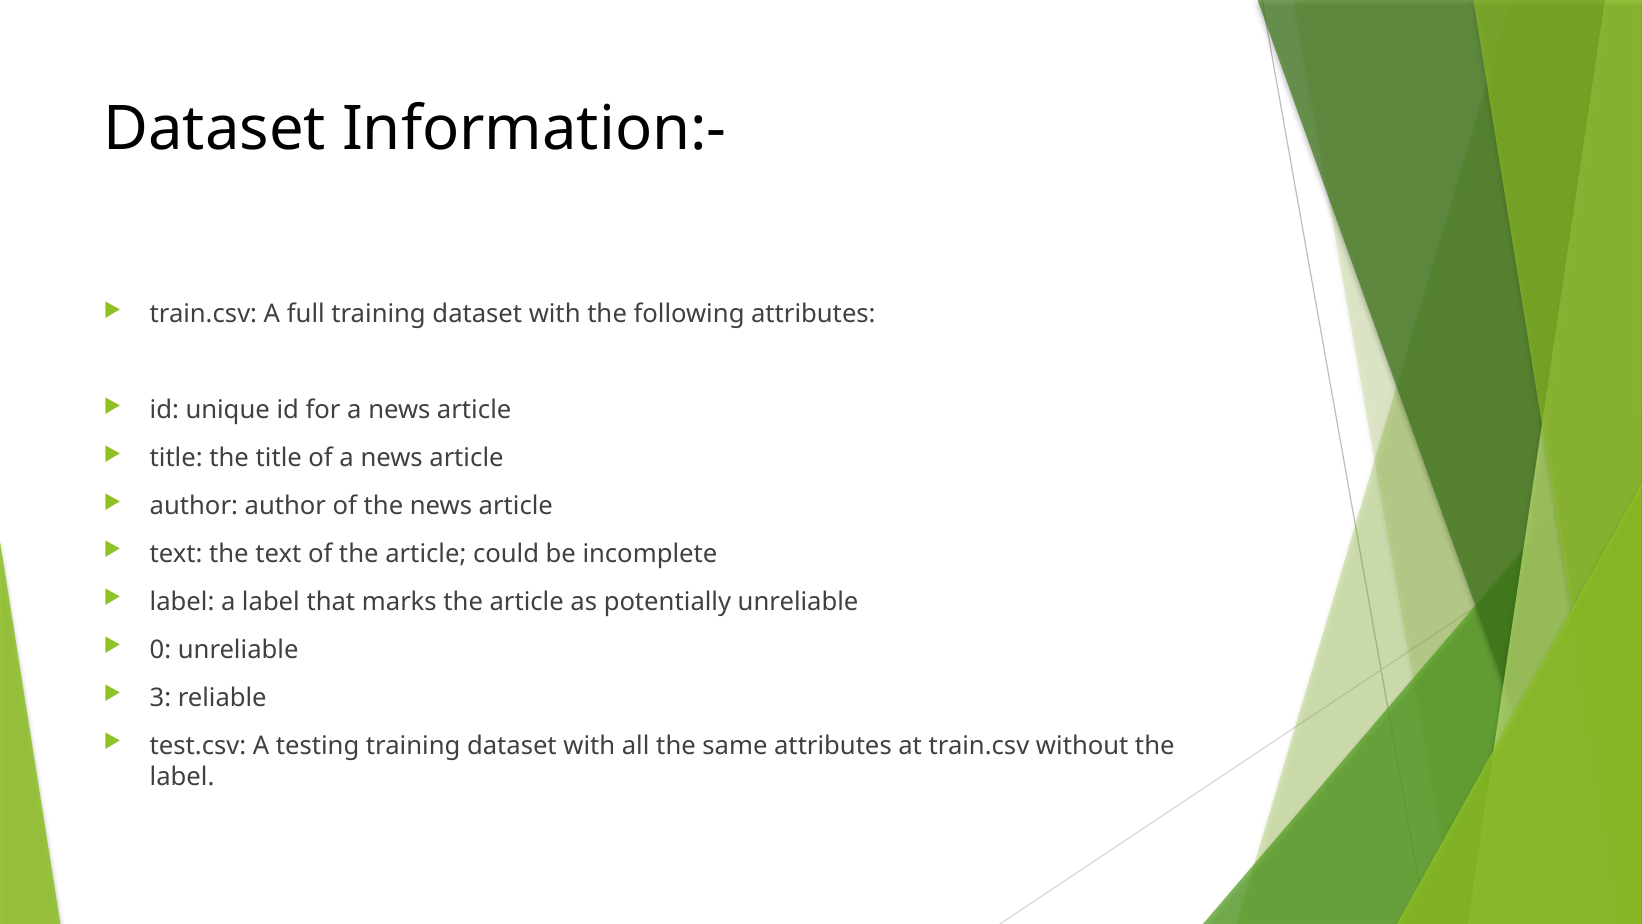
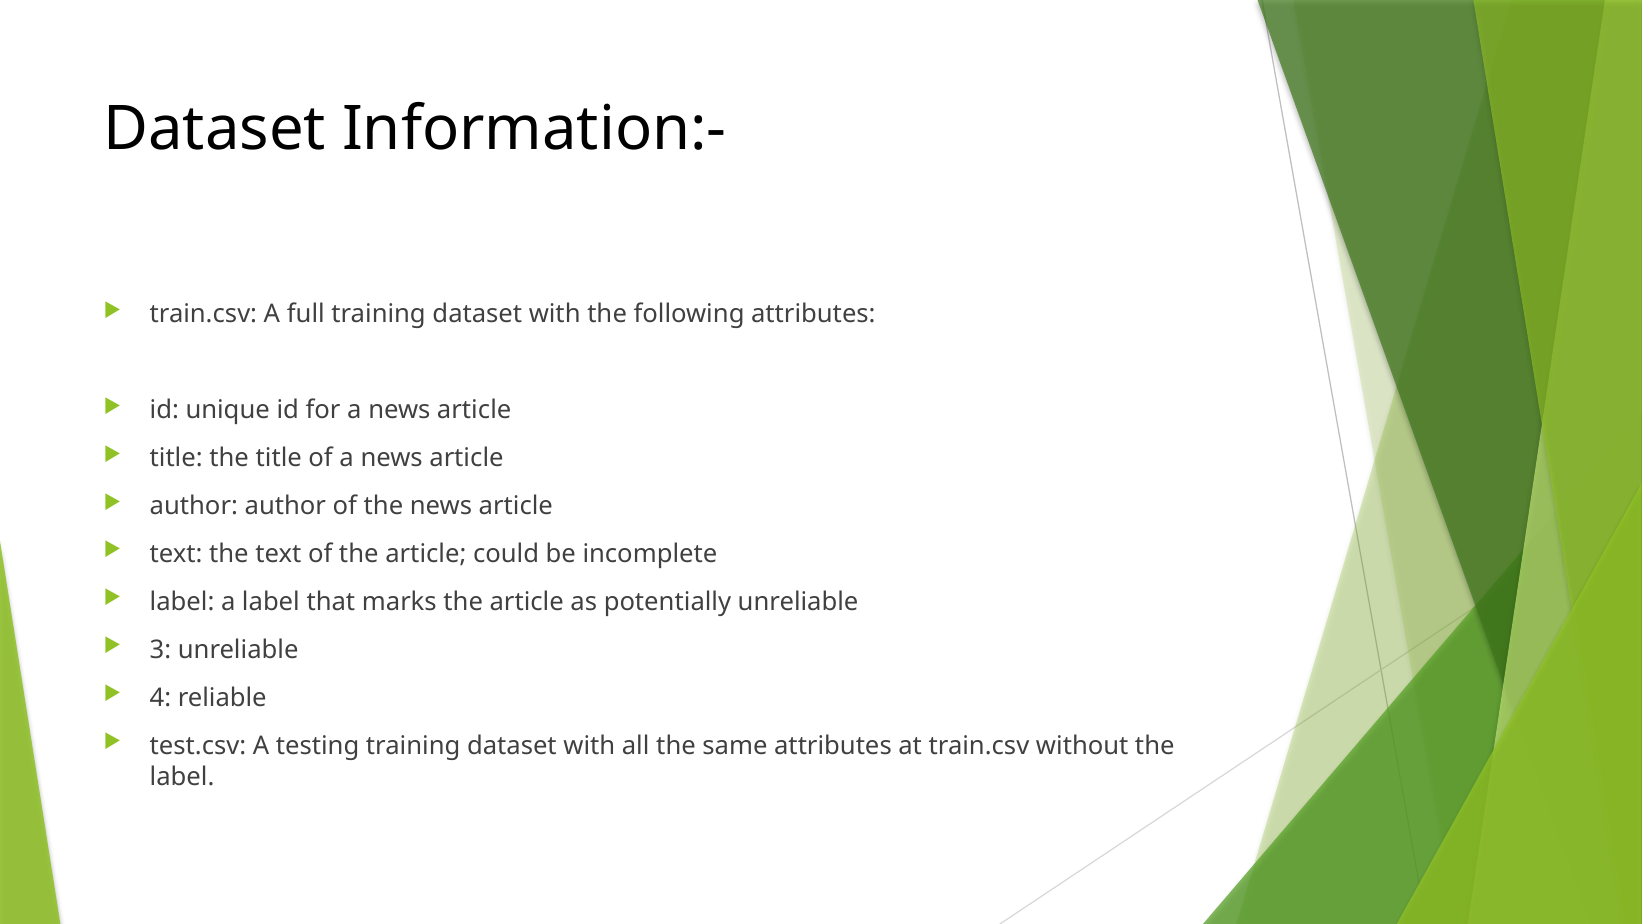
0: 0 -> 3 (160, 650)
3: 3 -> 4 (160, 698)
